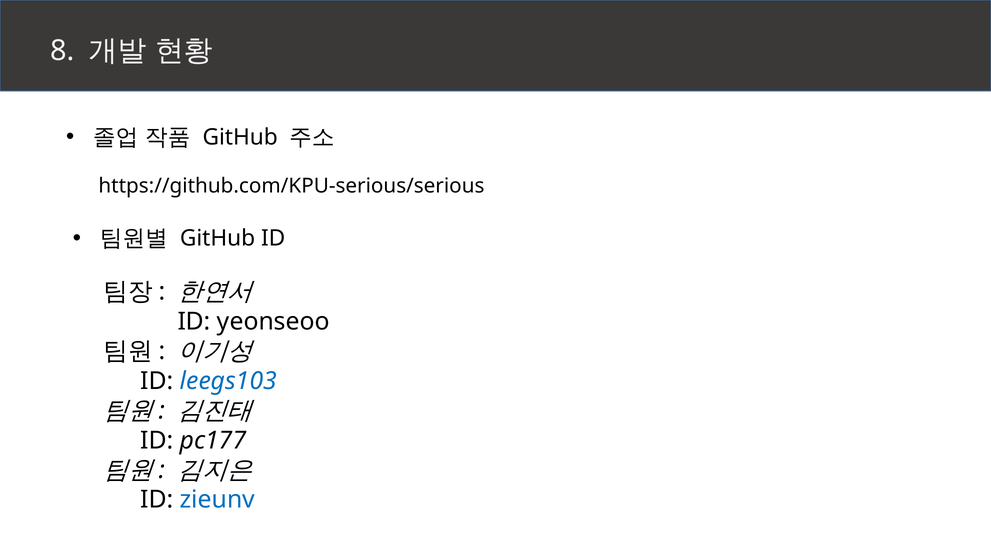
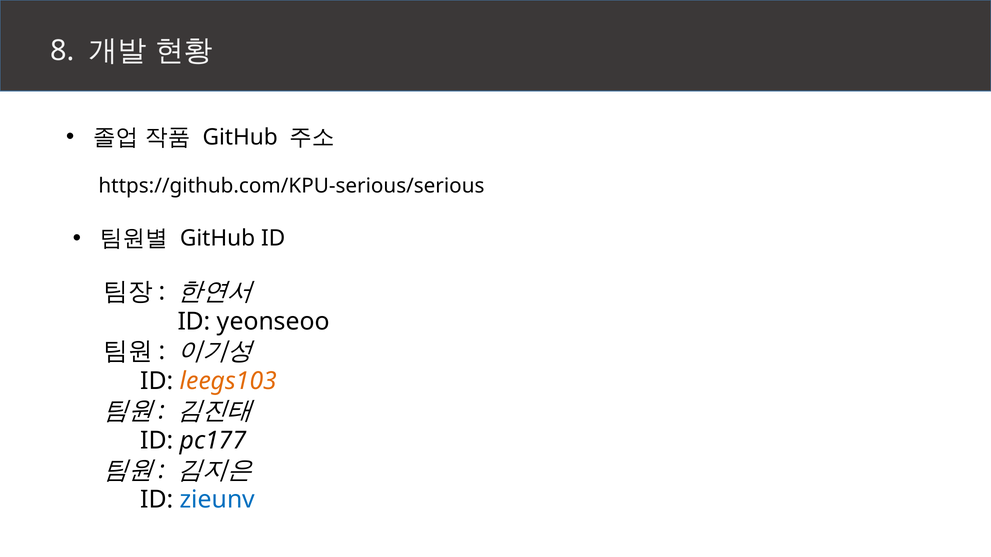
leegs103 colour: blue -> orange (228, 381)
